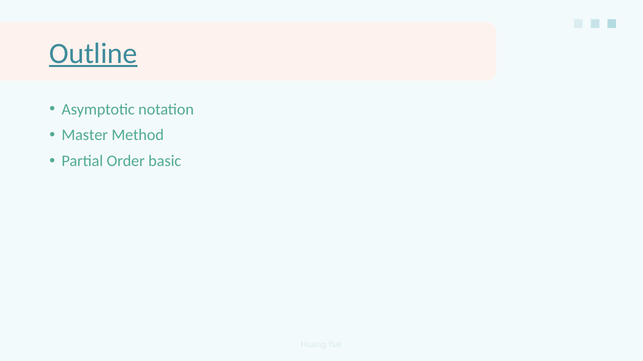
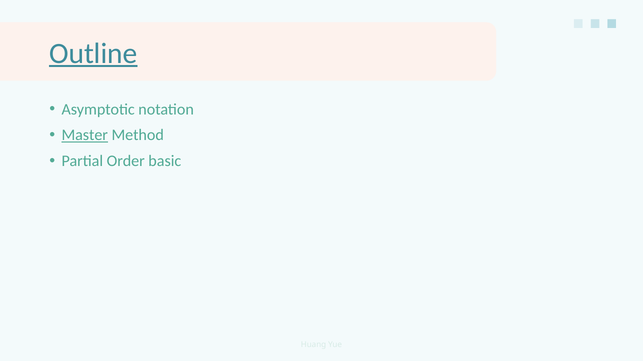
Master underline: none -> present (85, 135)
